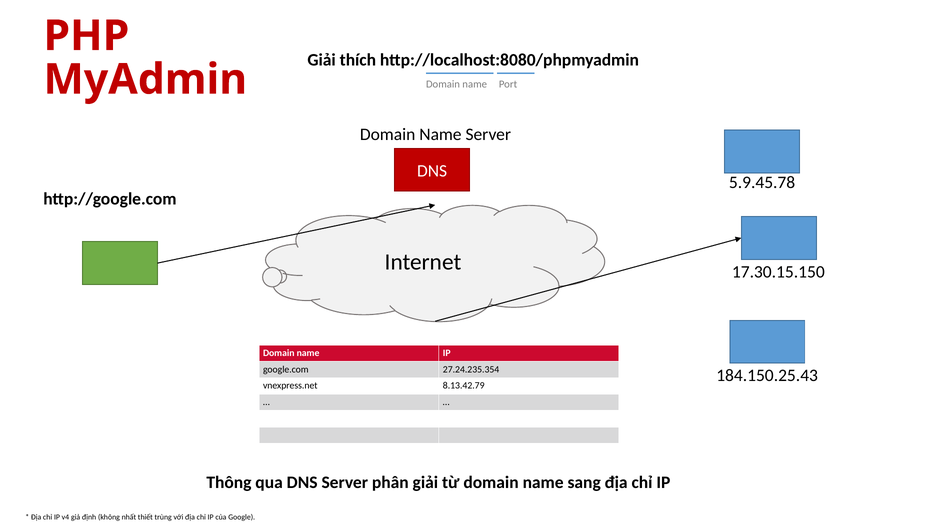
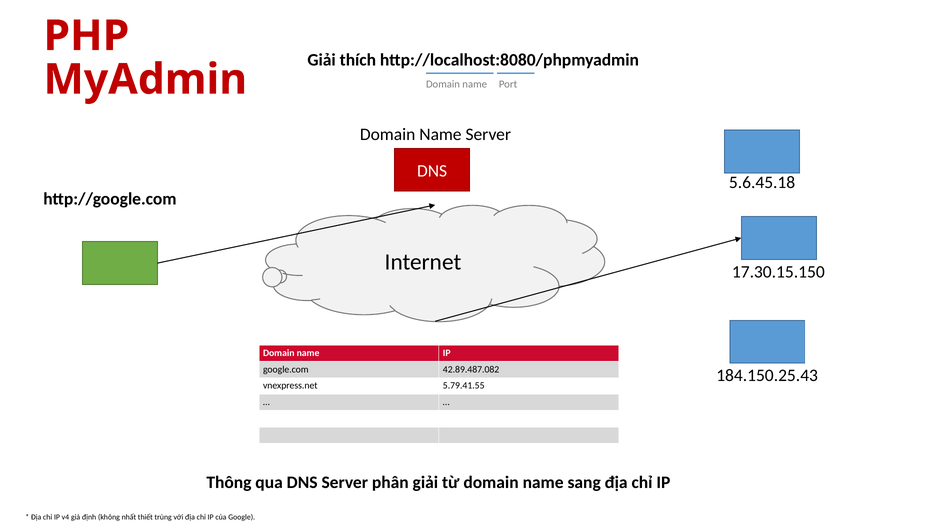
5.9.45.78: 5.9.45.78 -> 5.6.45.18 (762, 182)
27.24.235.354: 27.24.235.354 -> 42.89.487.082 (471, 369)
8.13.42.79: 8.13.42.79 -> 5.79.41.55 (464, 386)
